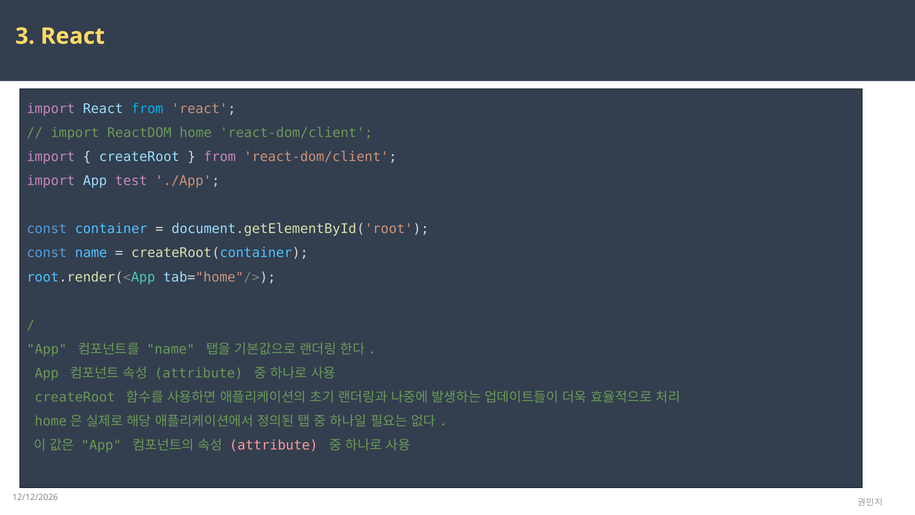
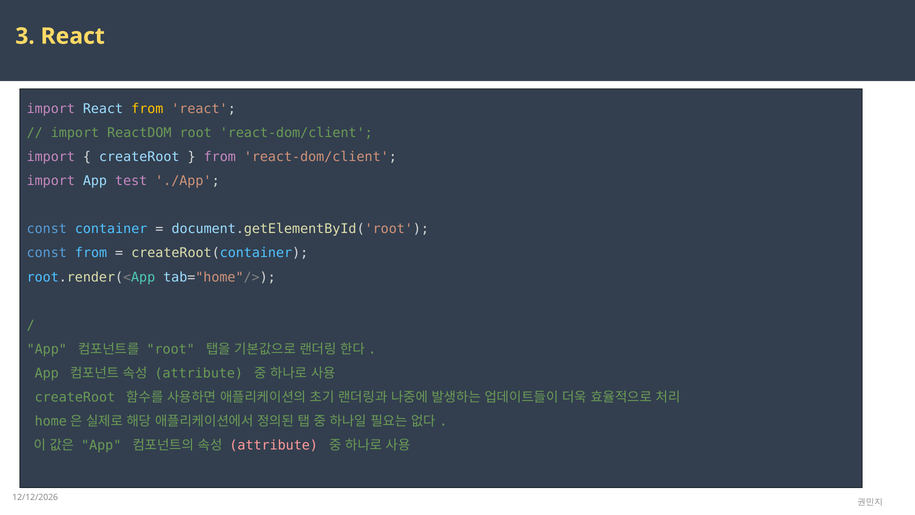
from colour: light blue -> yellow (147, 109)
ReactDOM home: home -> root (196, 133)
const name: name -> from (91, 253)
name: name -> root (171, 349)
